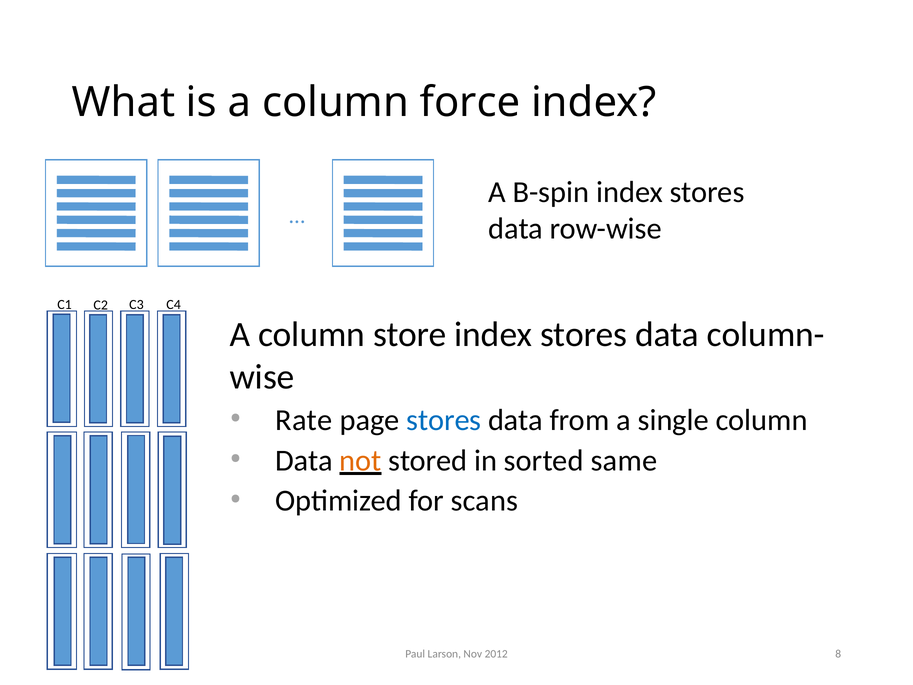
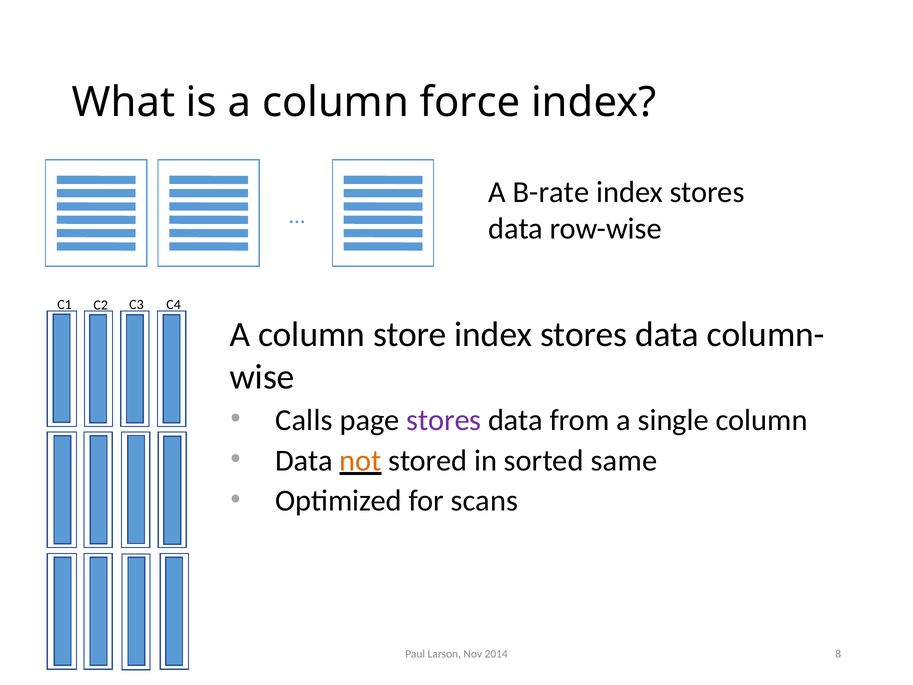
B-spin: B-spin -> B-rate (551, 192)
Rate: Rate -> Calls (304, 420)
stores colour: blue -> purple (444, 420)
2012: 2012 -> 2014 (496, 654)
